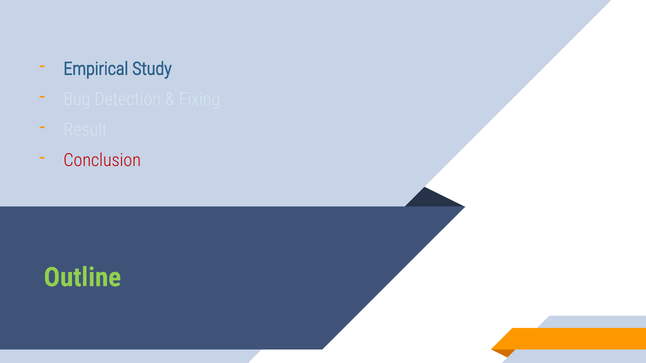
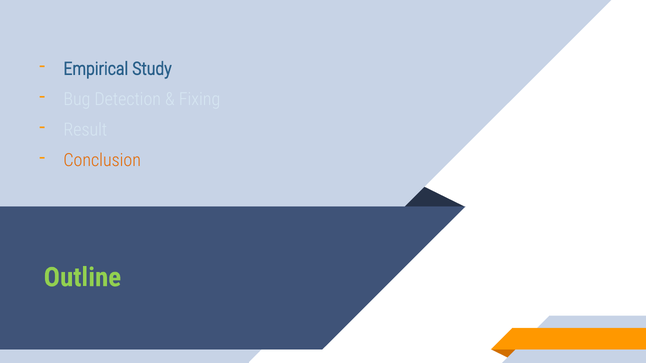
Conclusion colour: red -> orange (102, 160)
